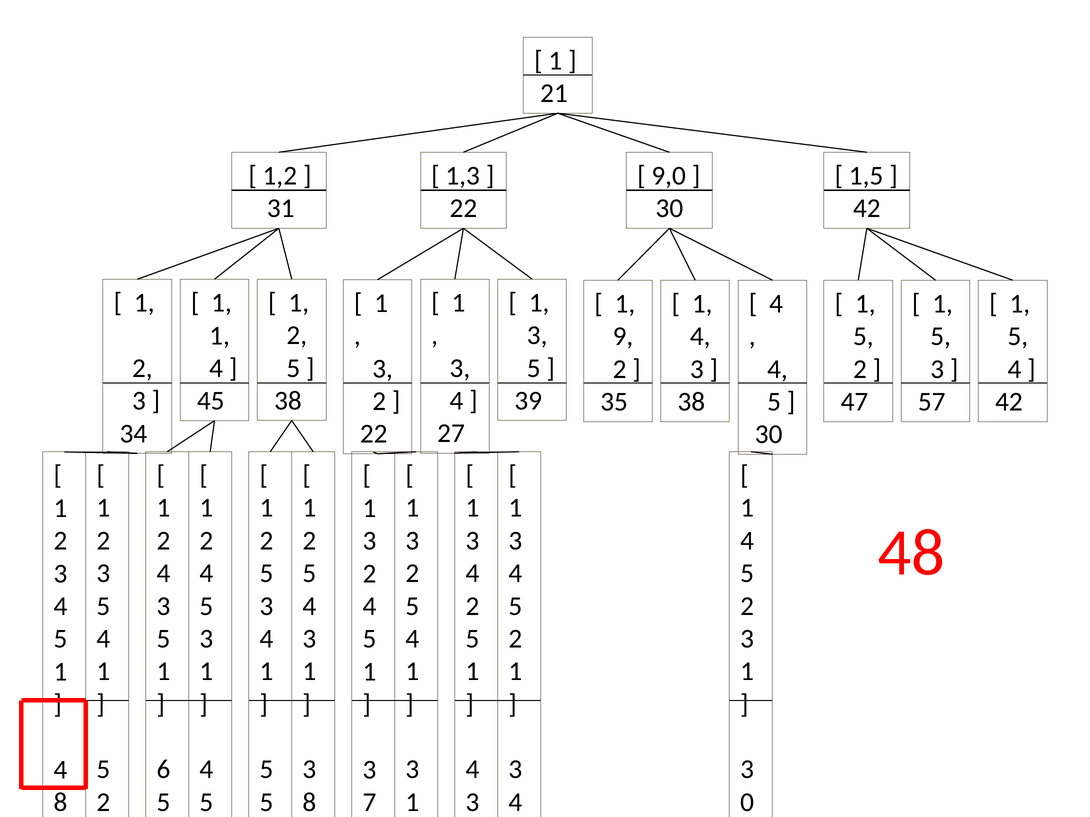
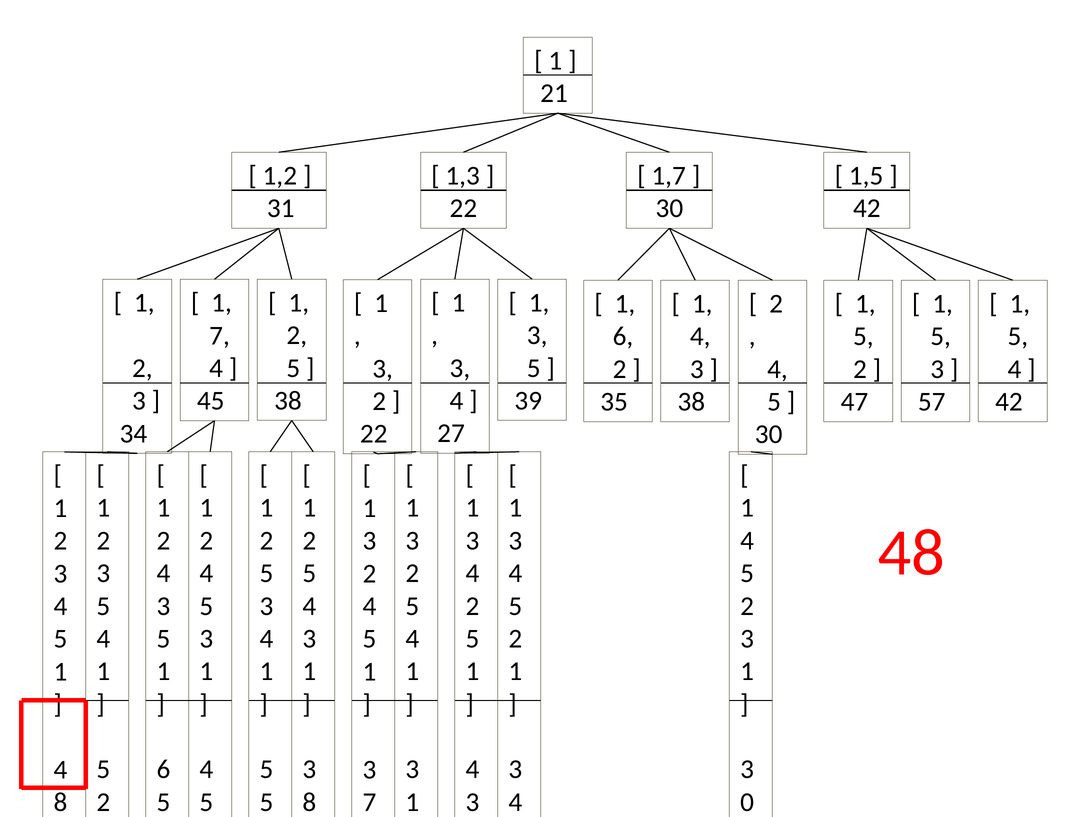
9,0: 9,0 -> 1,7 (669, 176)
4: 4 -> 2 (776, 304)
1: 1 -> 7 (220, 336)
9: 9 -> 6 (623, 337)
